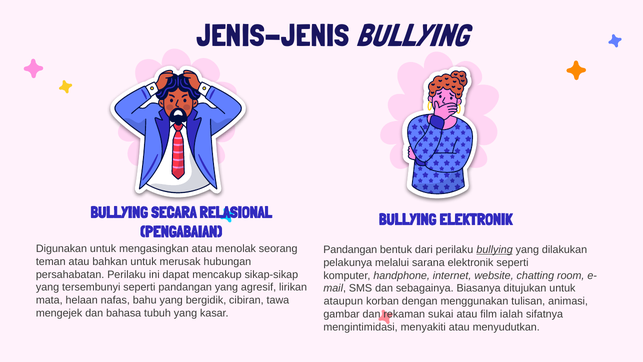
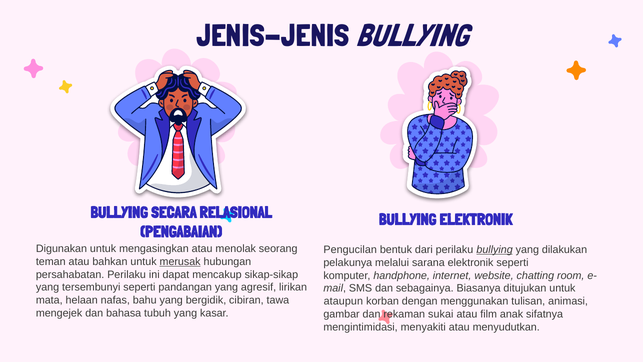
Pandangan: Pandangan -> Pengucilan (350, 250)
merusak underline: none -> present (180, 261)
ialah: ialah -> anak (512, 314)
